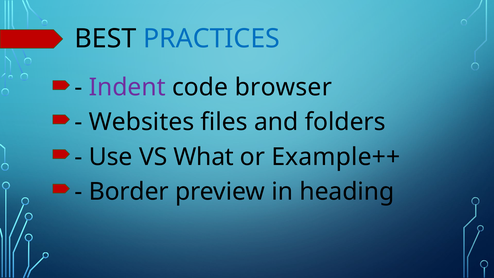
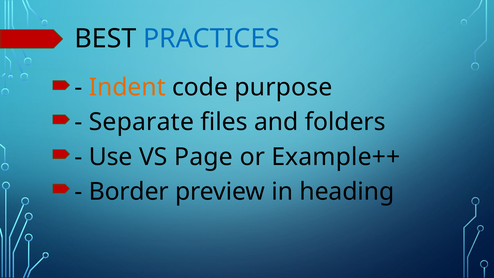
Indent colour: purple -> orange (127, 87)
browser: browser -> purpose (283, 87)
Websites: Websites -> Separate (141, 122)
What: What -> Page (203, 157)
